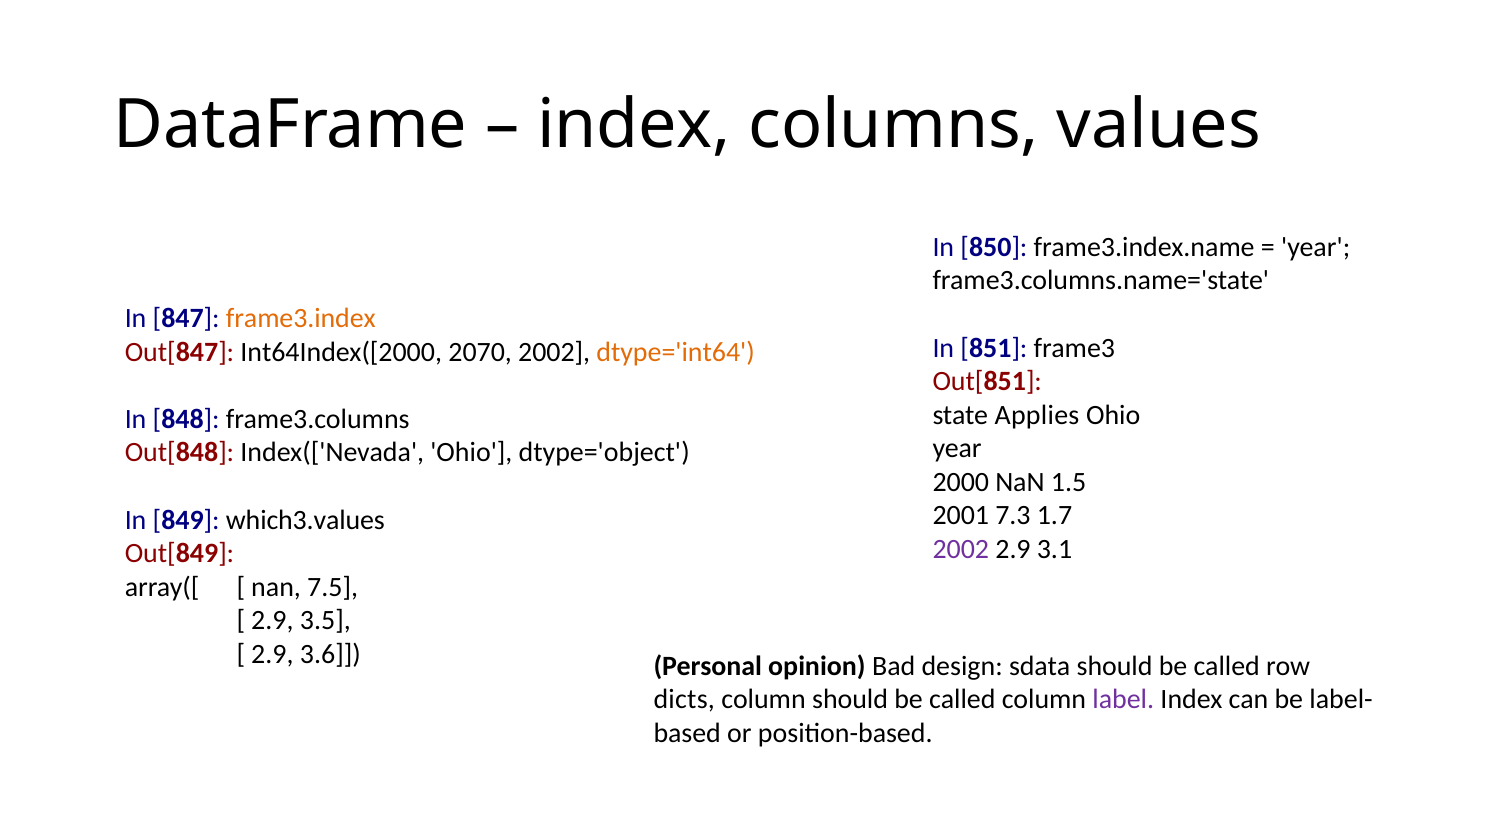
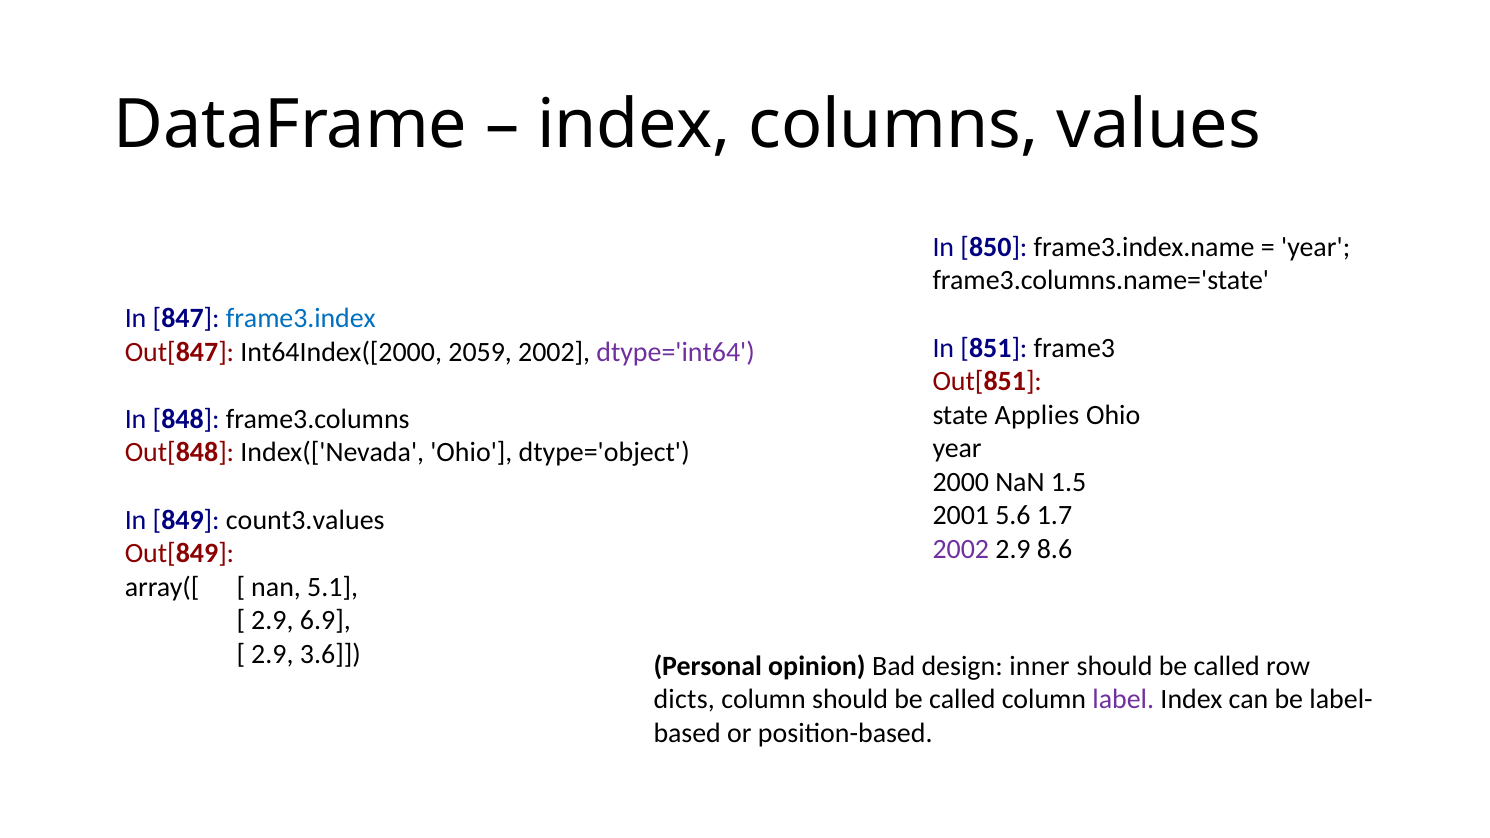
frame3.index colour: orange -> blue (301, 319)
2070: 2070 -> 2059 (480, 352)
dtype='int64 colour: orange -> purple (676, 352)
7.3: 7.3 -> 5.6 (1013, 515)
which3.values: which3.values -> count3.values (305, 520)
3.1: 3.1 -> 8.6 (1055, 549)
7.5: 7.5 -> 5.1 (333, 587)
3.5: 3.5 -> 6.9 (325, 621)
sdata: sdata -> inner (1039, 666)
